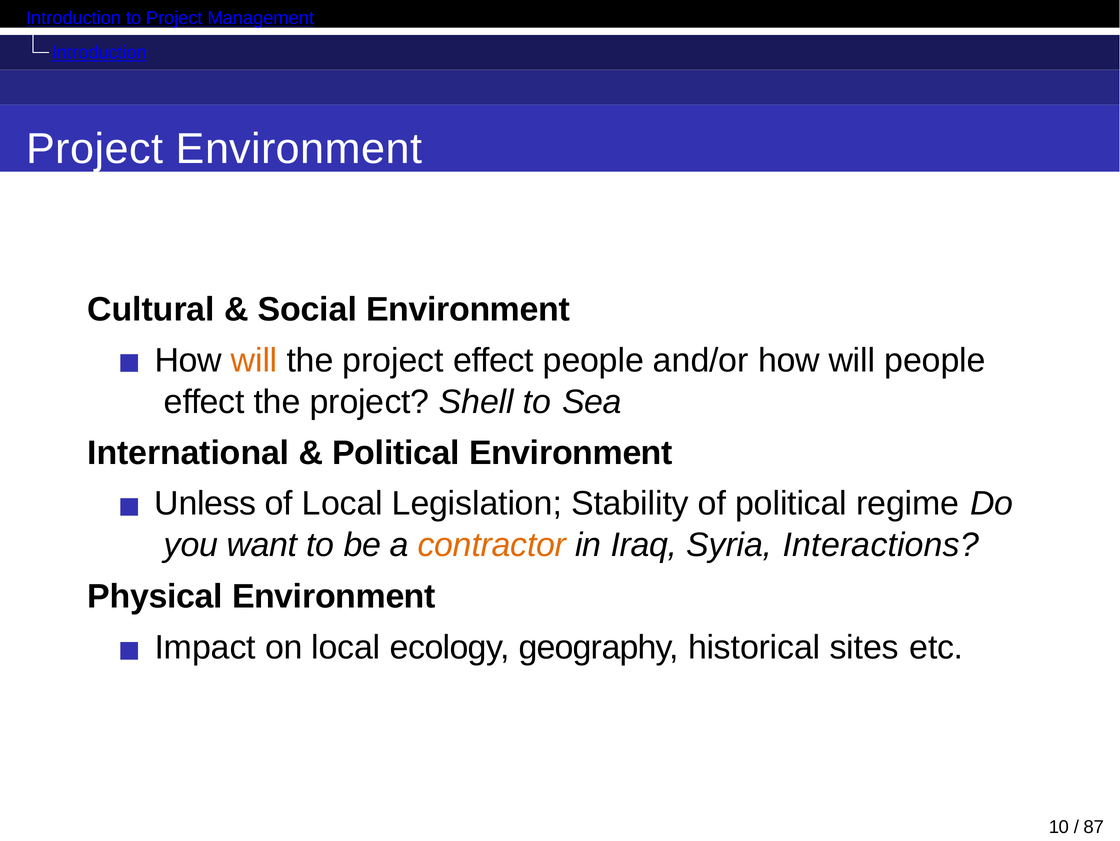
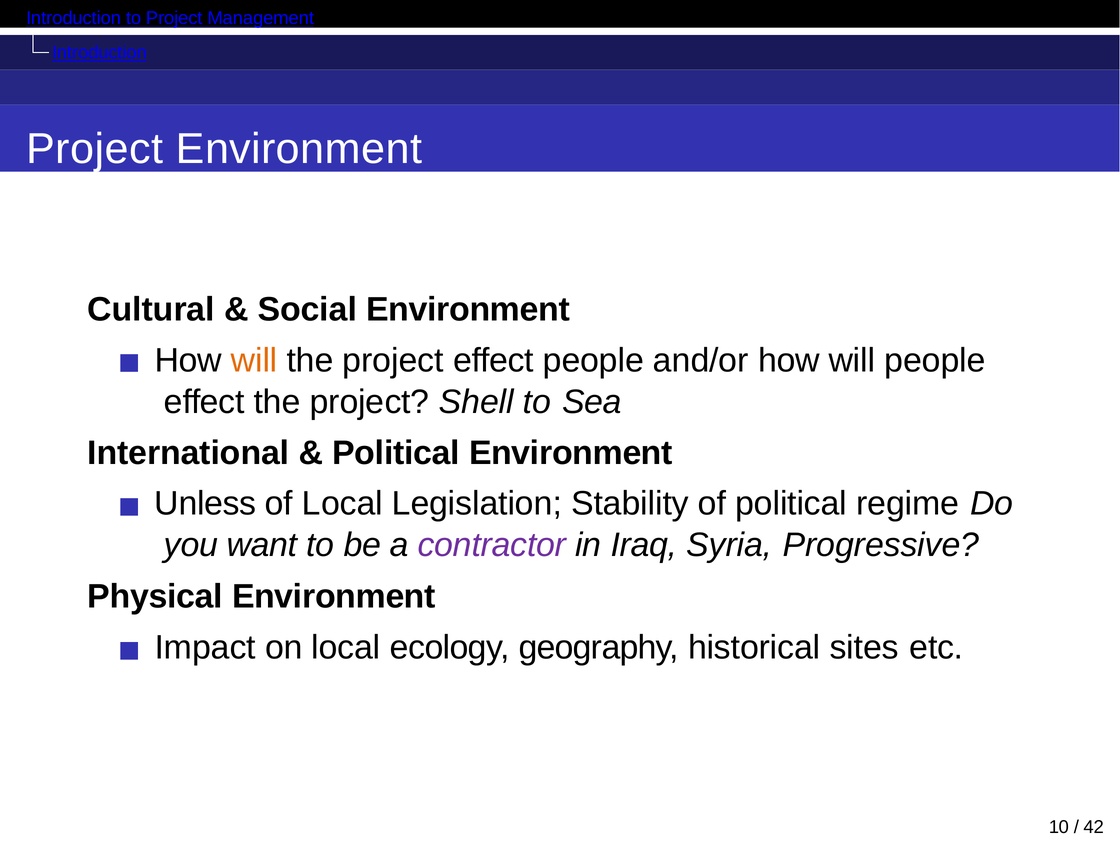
contractor colour: orange -> purple (492, 545)
Interactions: Interactions -> Progressive (881, 545)
87: 87 -> 42 (1094, 827)
